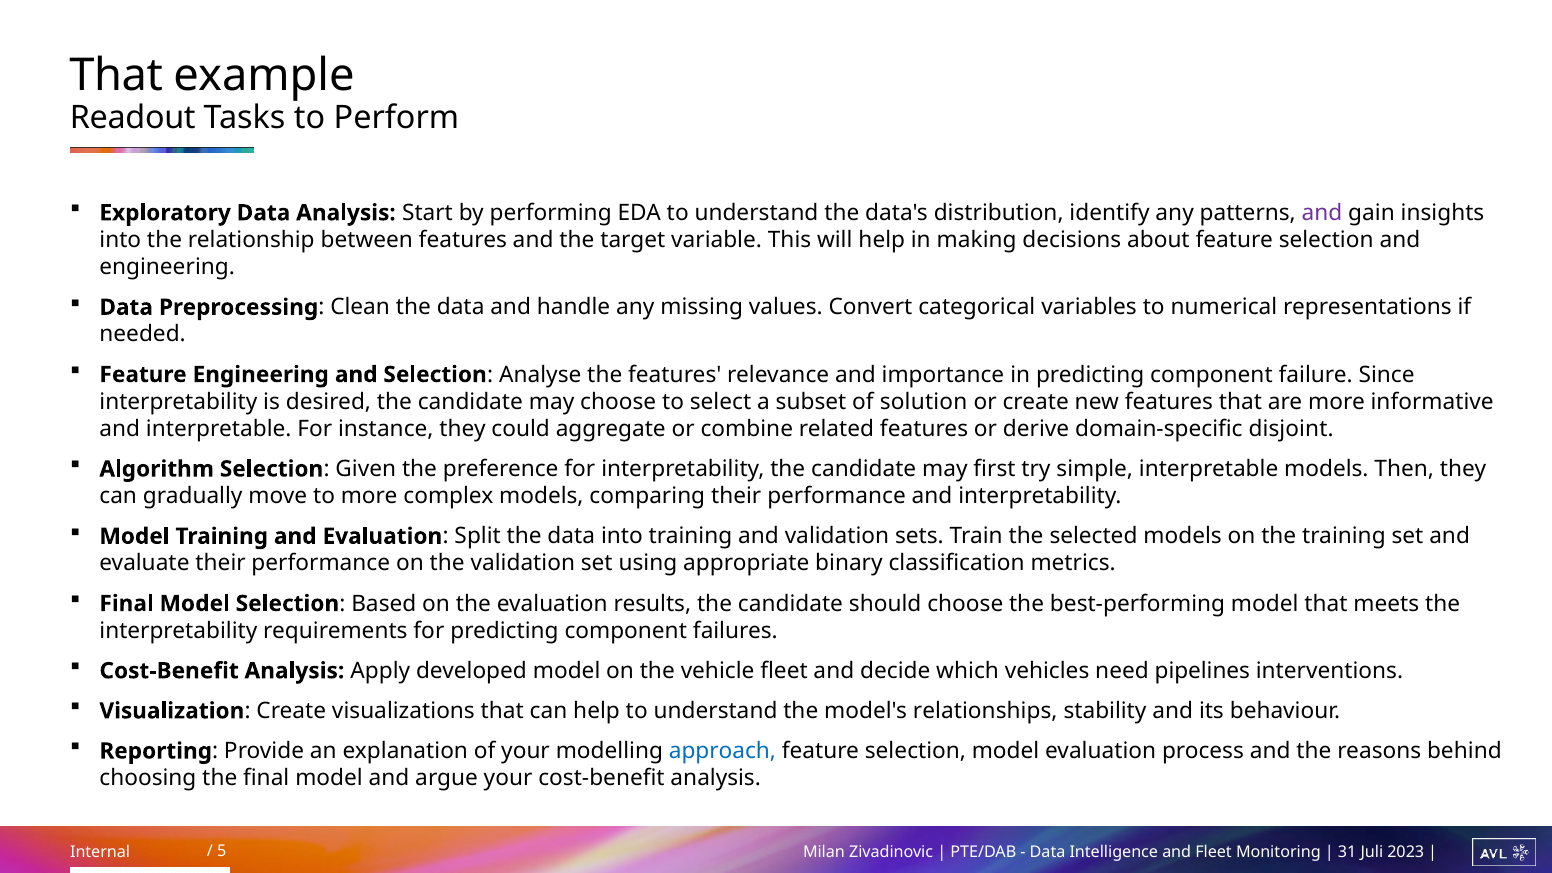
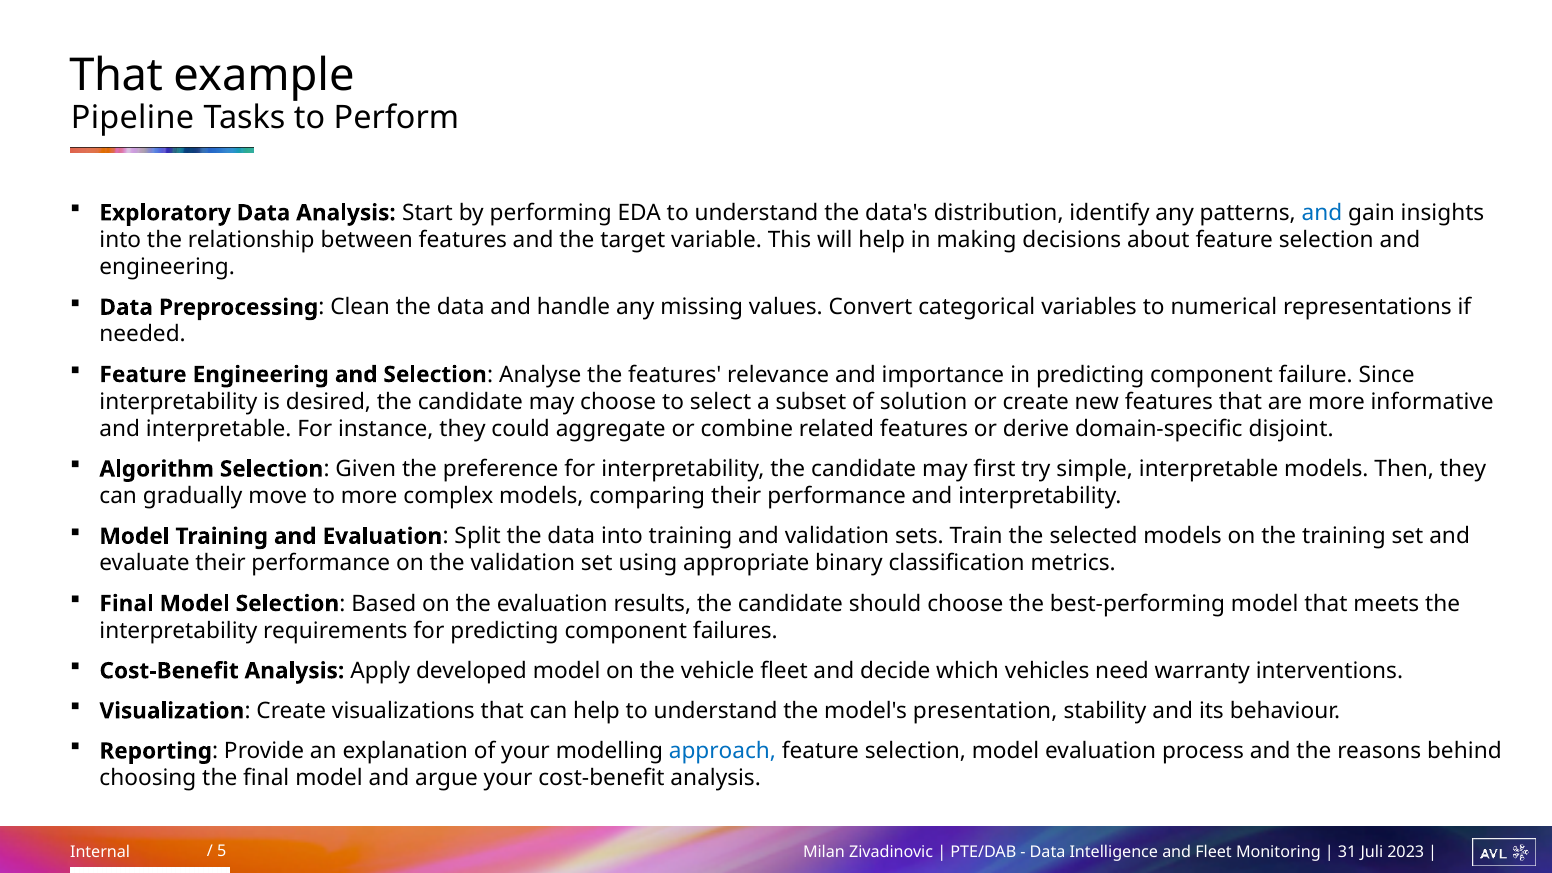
Readout: Readout -> Pipeline (132, 118)
and colour: purple -> blue (1322, 213)
pipelines: pipelines -> warranty (1202, 671)
relationships: relationships -> presentation (985, 711)
